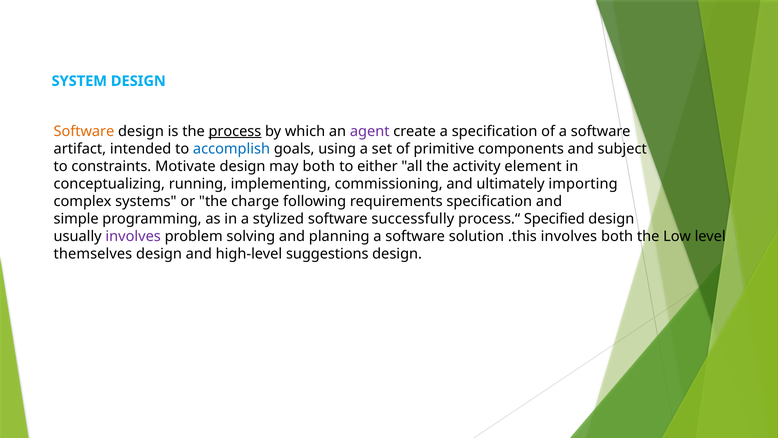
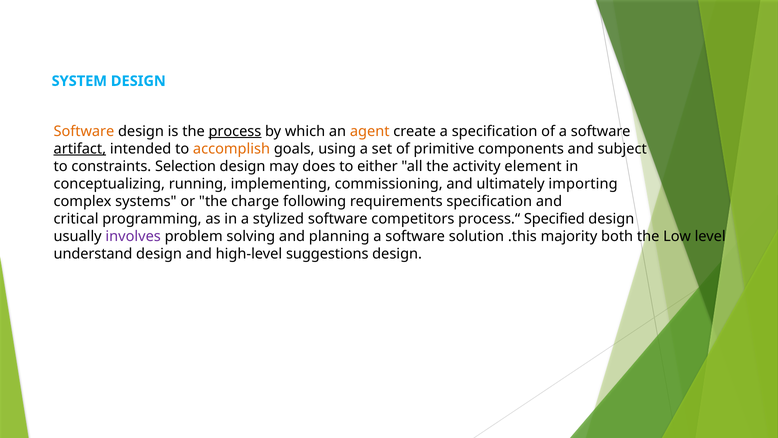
agent colour: purple -> orange (370, 131)
artifact underline: none -> present (80, 149)
accomplish colour: blue -> orange (232, 149)
Motivate: Motivate -> Selection (186, 166)
may both: both -> does (319, 166)
simple: simple -> critical (76, 219)
successfully: successfully -> competitors (413, 219)
.this involves: involves -> majority (569, 236)
themselves: themselves -> understand (93, 254)
